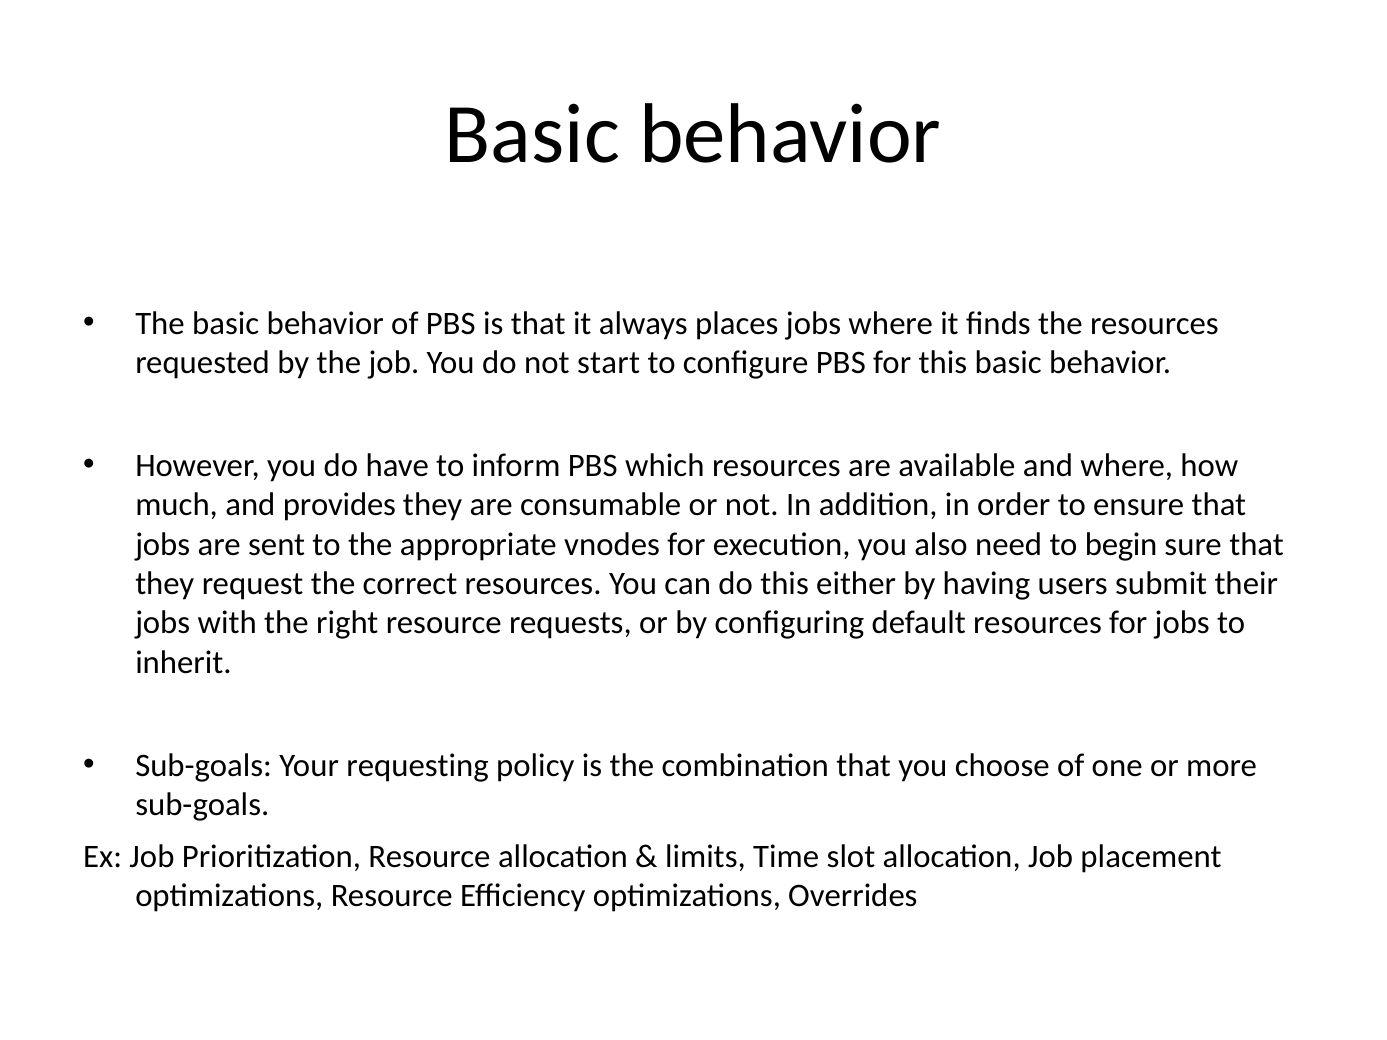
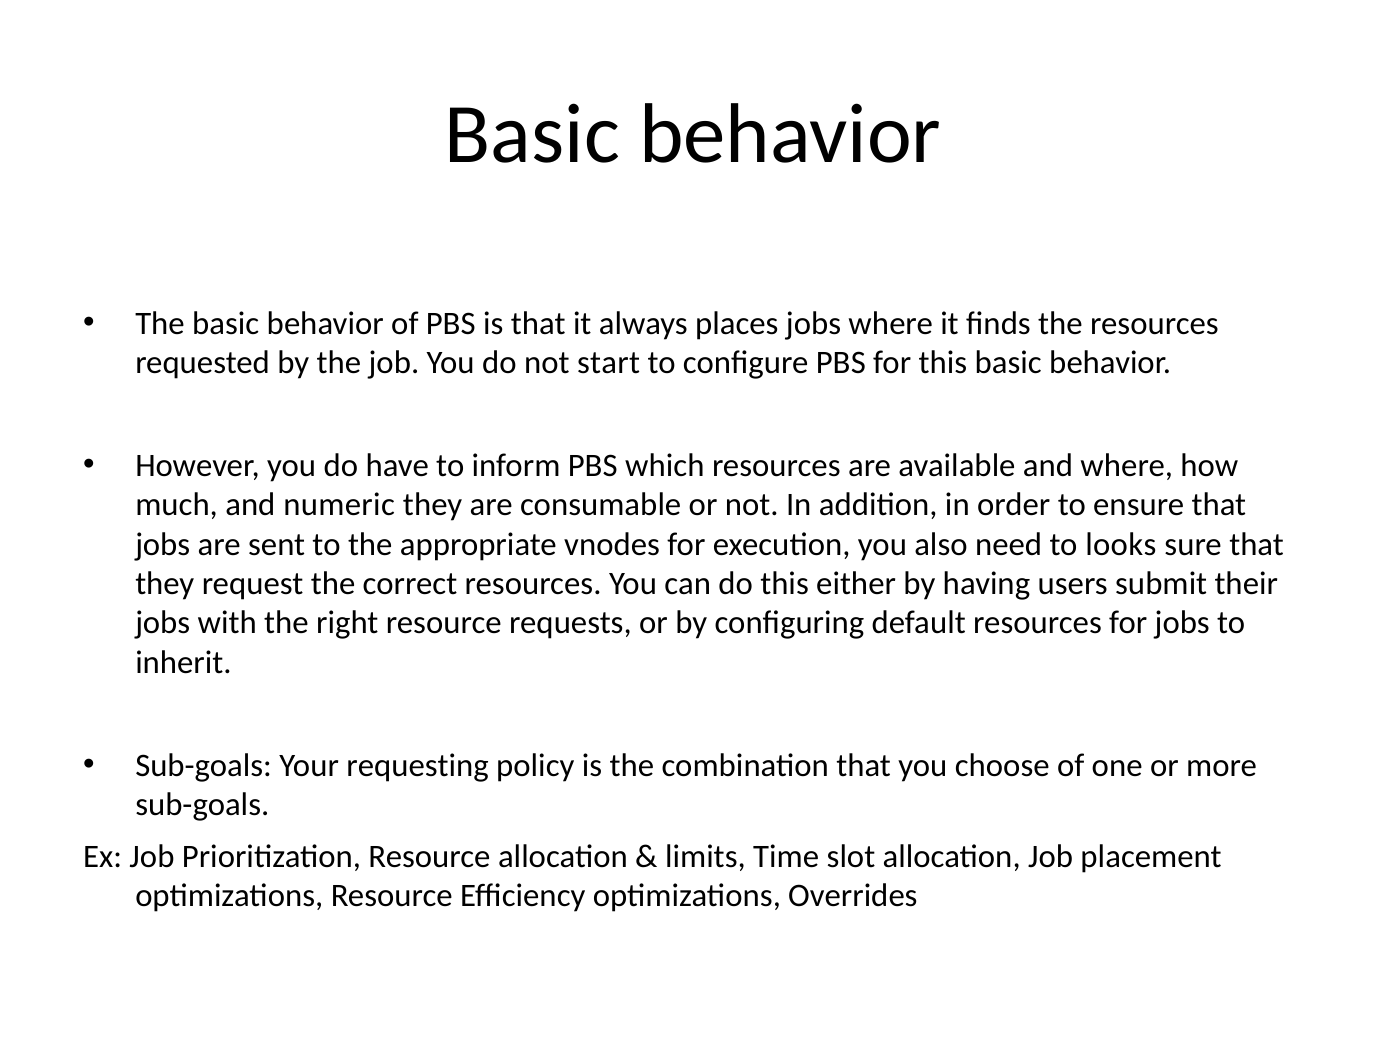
provides: provides -> numeric (339, 505)
begin: begin -> looks (1121, 545)
